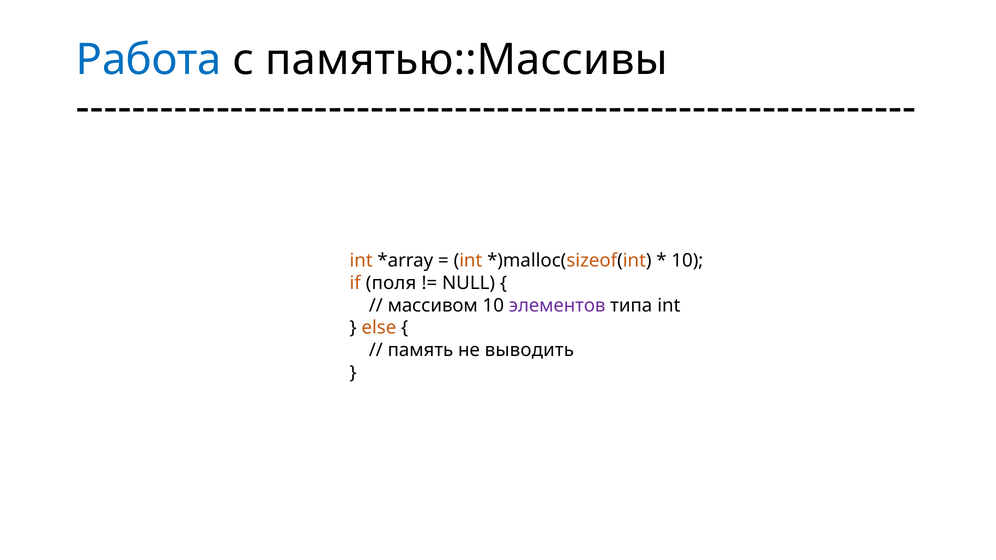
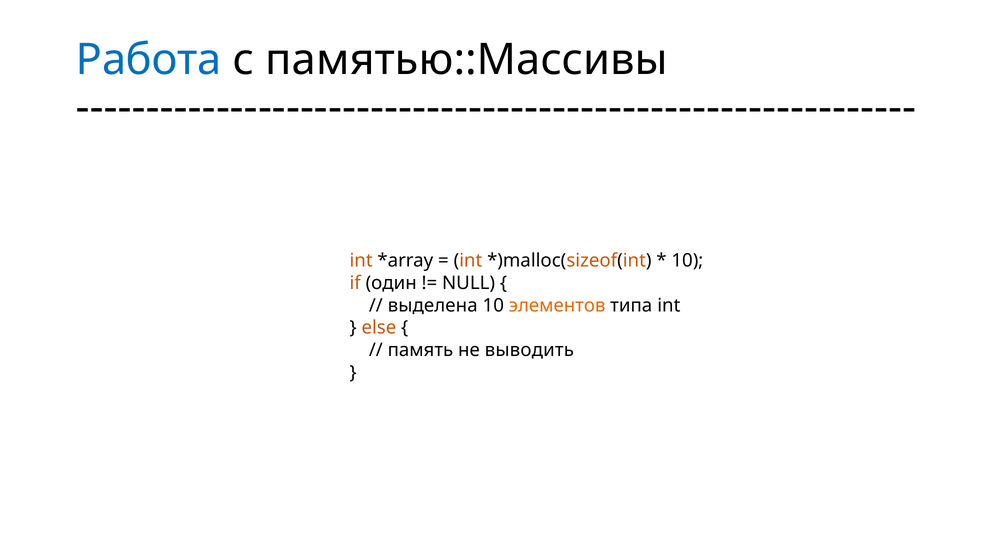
поля: поля -> один (391, 283)
массивом: массивом -> выделена (433, 305)
элементов colour: purple -> orange (557, 305)
